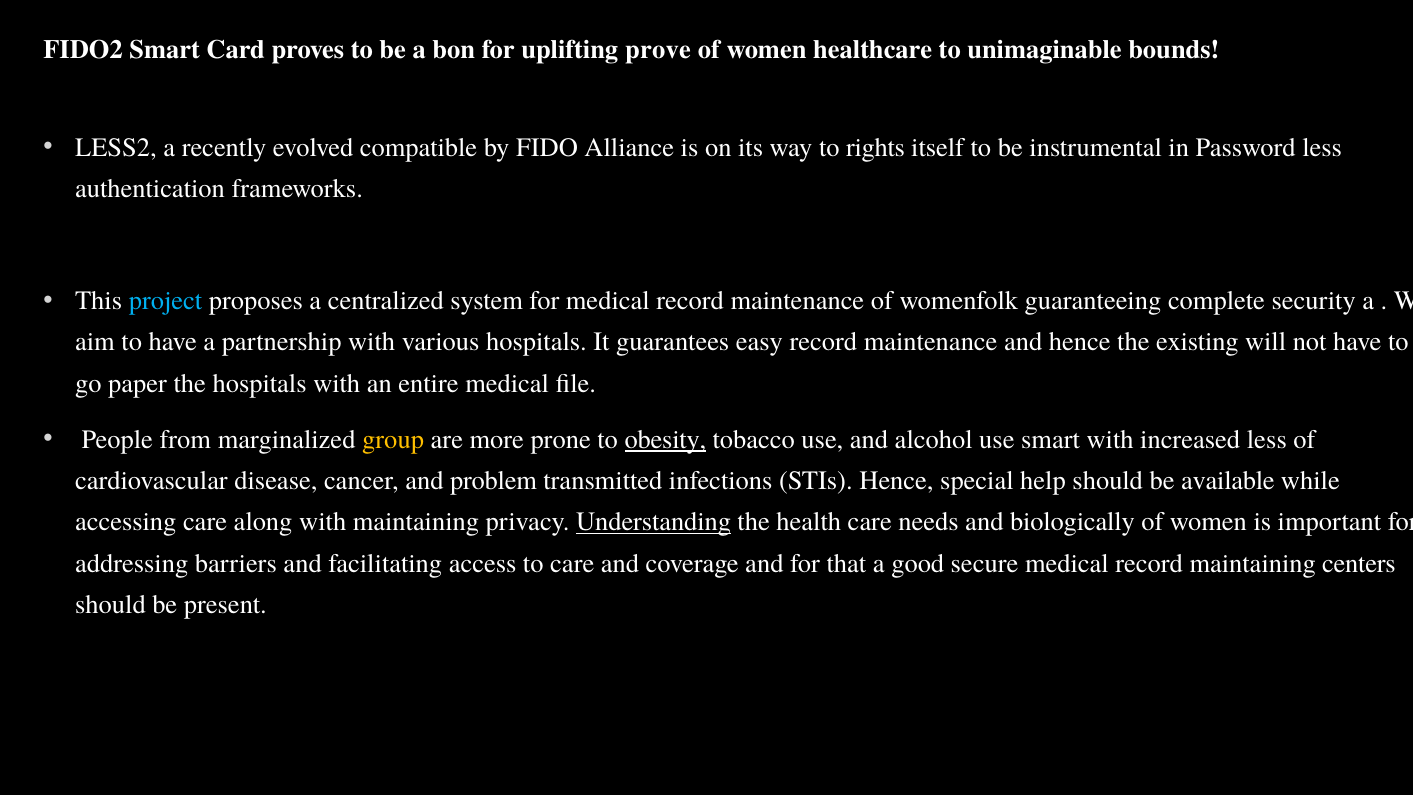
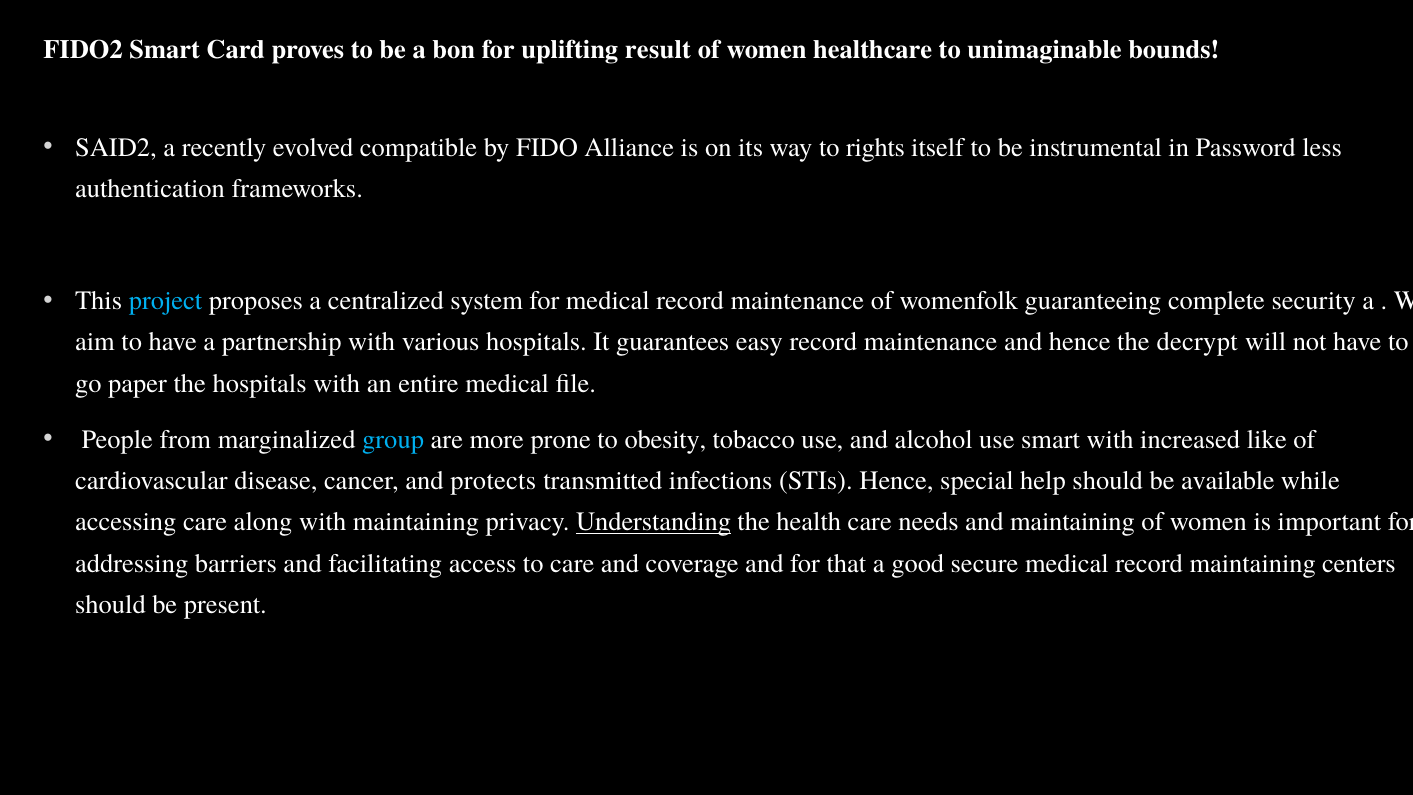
prove: prove -> result (658, 50)
LESS2: LESS2 -> SAID2 (116, 147)
existing: existing -> decrypt (1197, 342)
group colour: yellow -> light blue (393, 439)
obesity underline: present -> none (665, 439)
increased less: less -> like (1267, 439)
problem: problem -> protects (493, 481)
and biologically: biologically -> maintaining (1072, 522)
